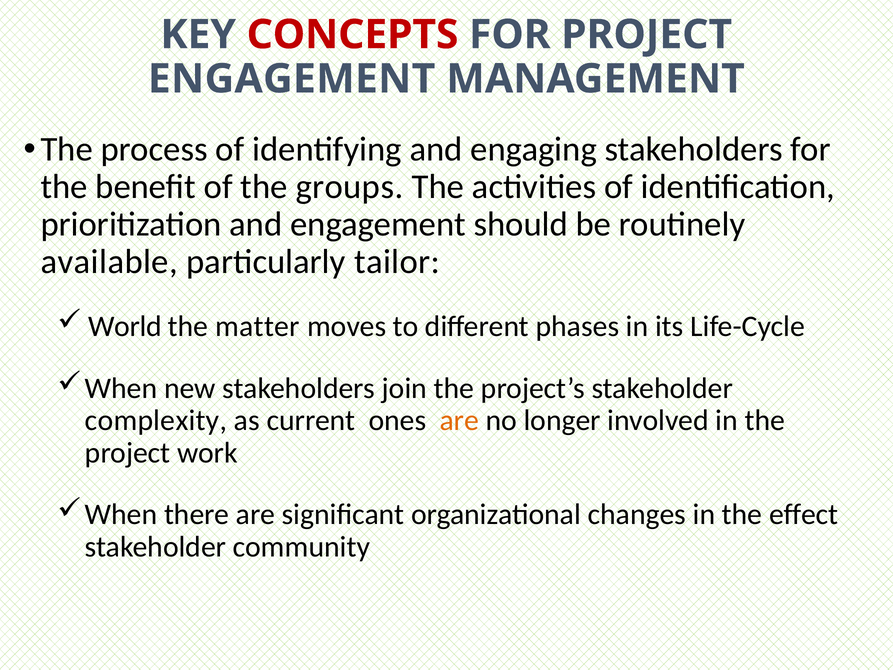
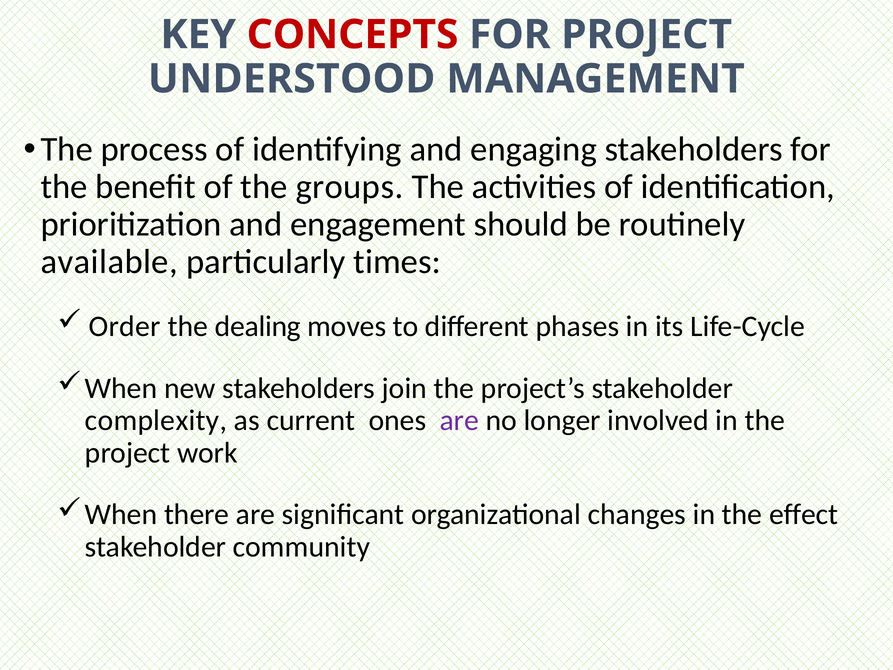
ENGAGEMENT: ENGAGEMENT -> UNDERSTOOD (292, 79)
tailor: tailor -> times (397, 262)
World: World -> Order (125, 326)
matter: matter -> dealing (258, 326)
are colour: orange -> purple (459, 420)
